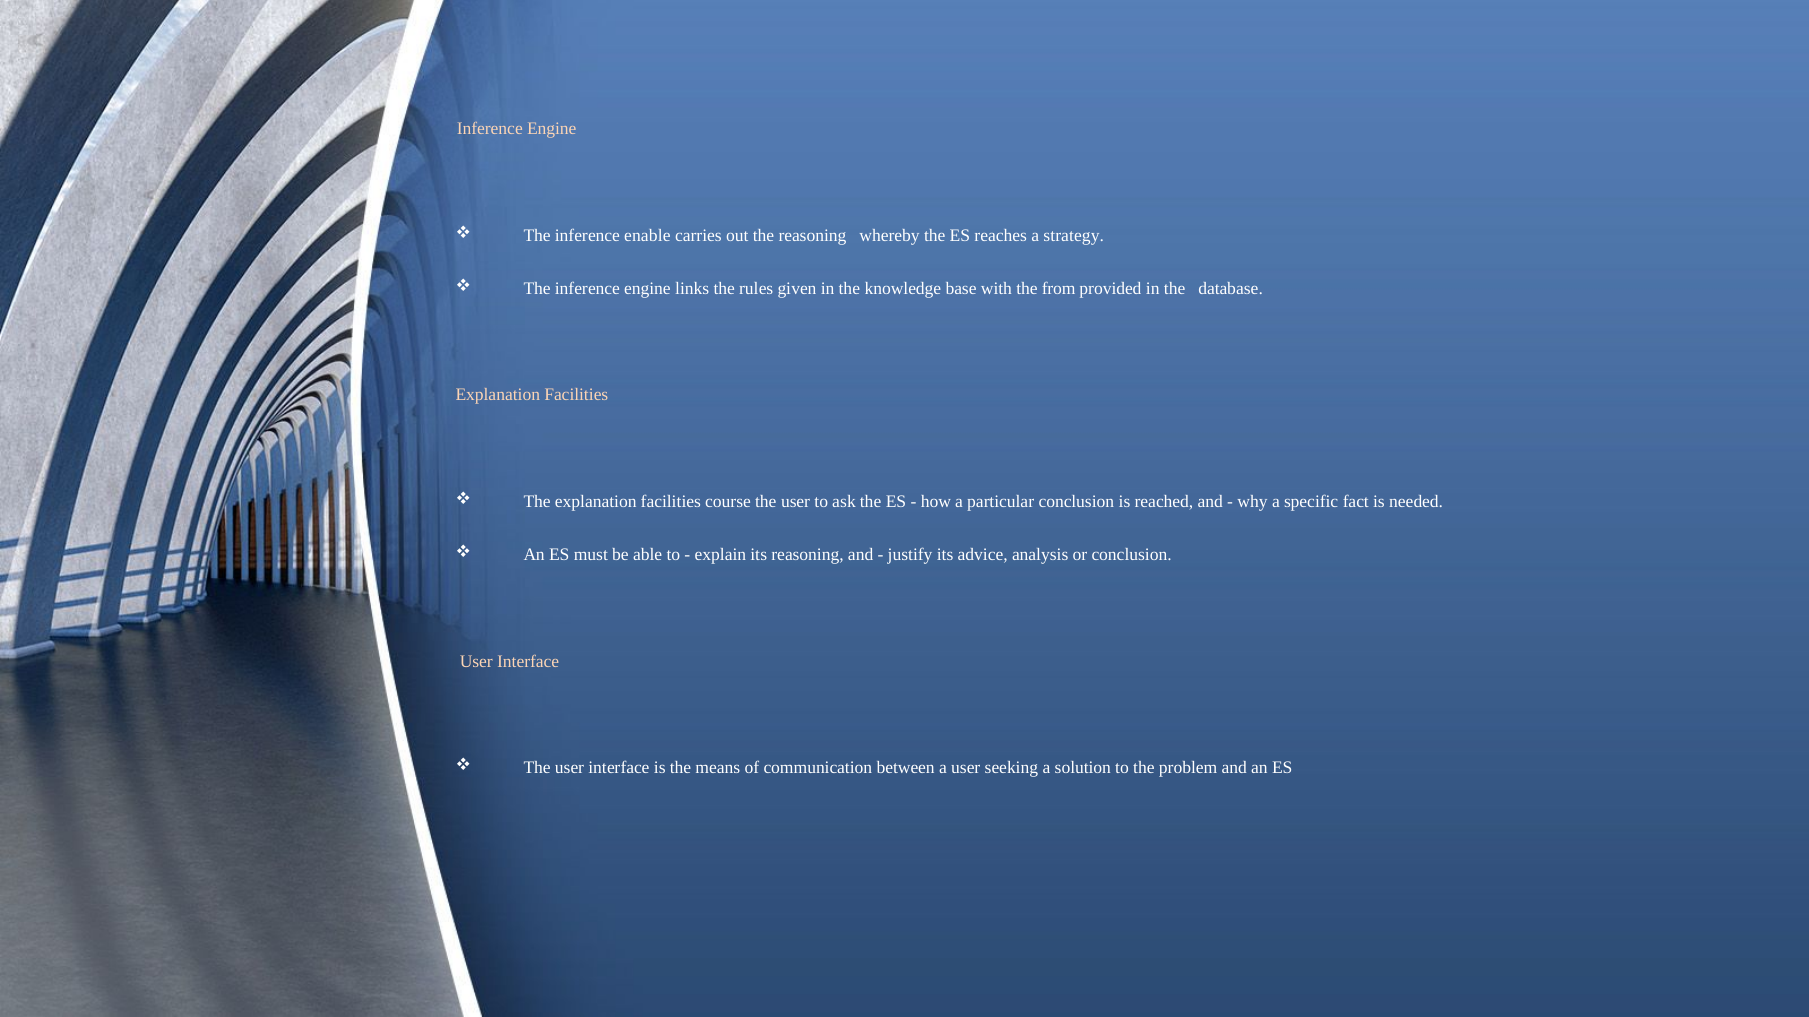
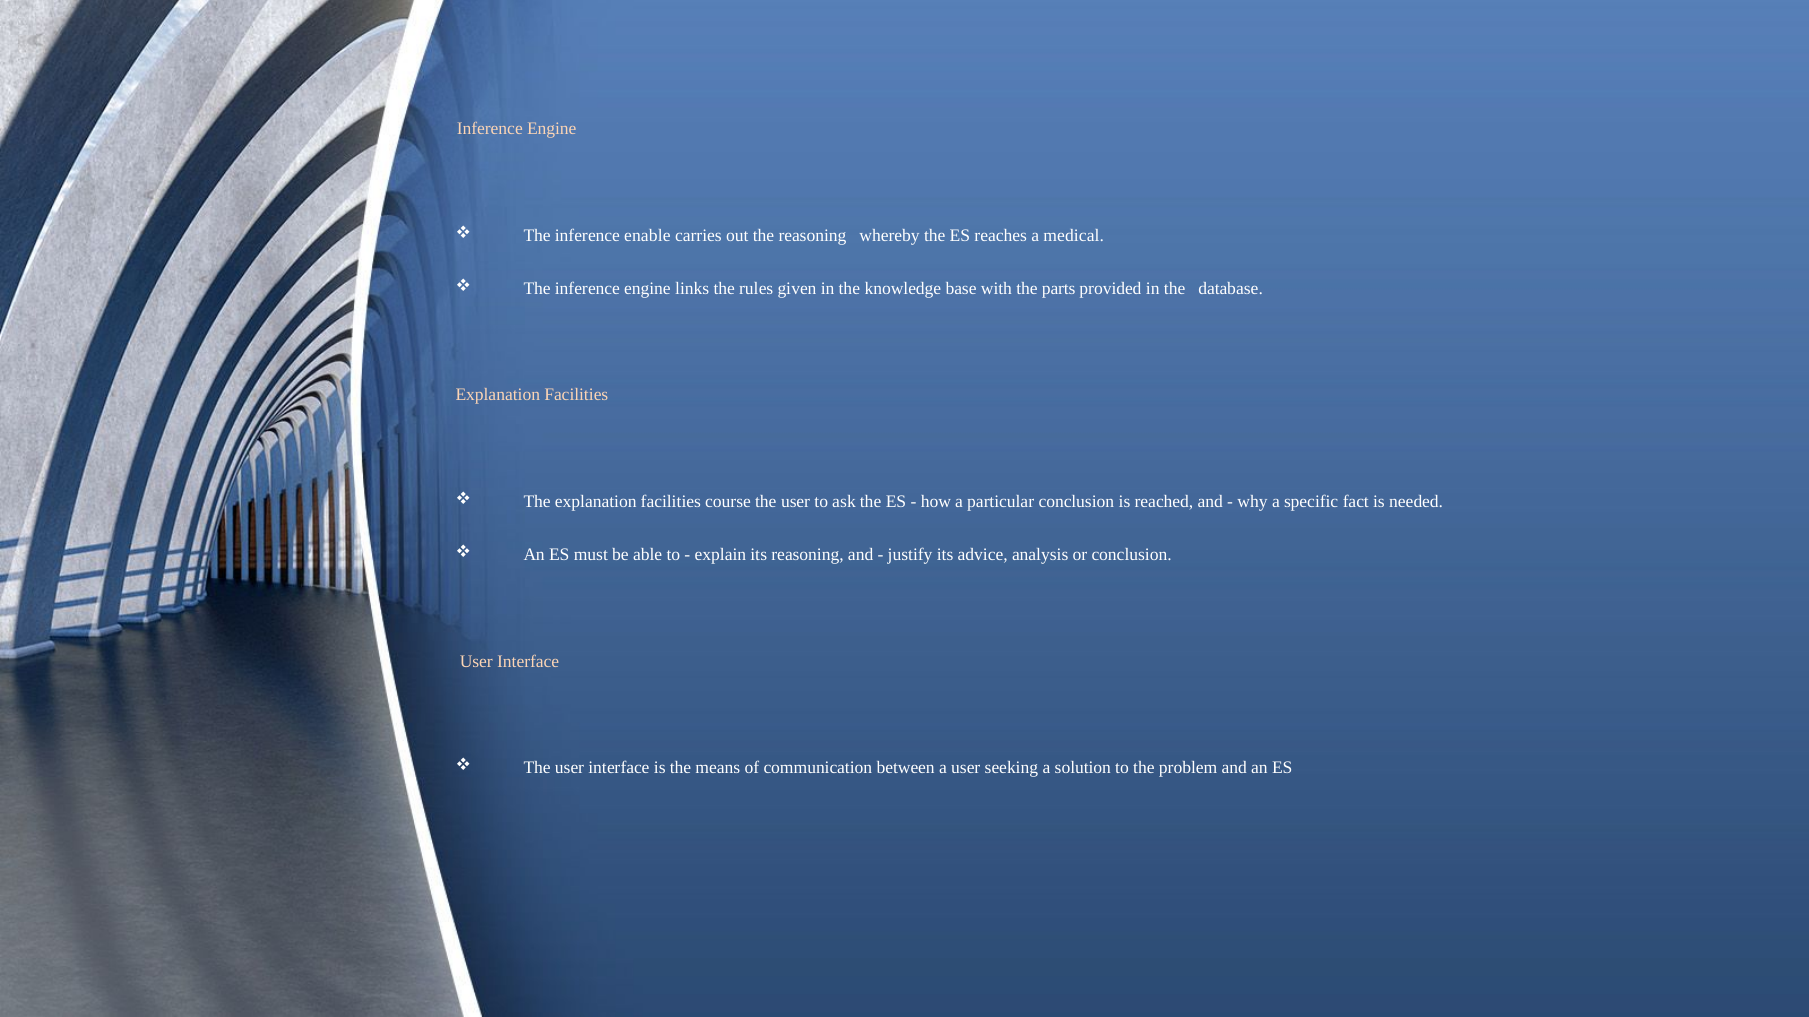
strategy: strategy -> medical (1074, 235)
from: from -> parts (1059, 289)
